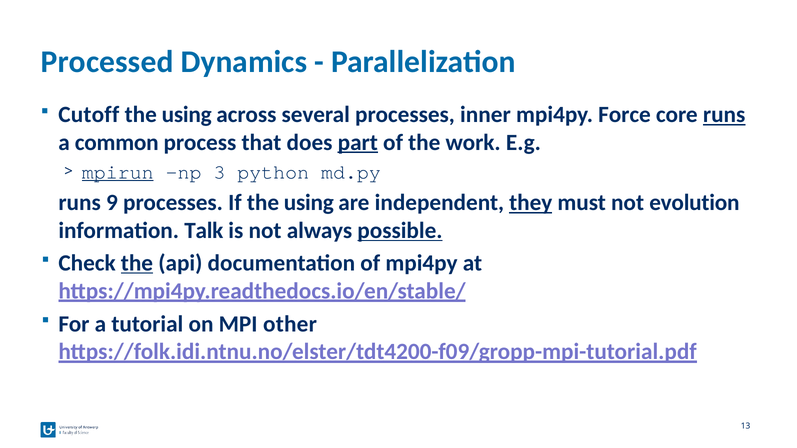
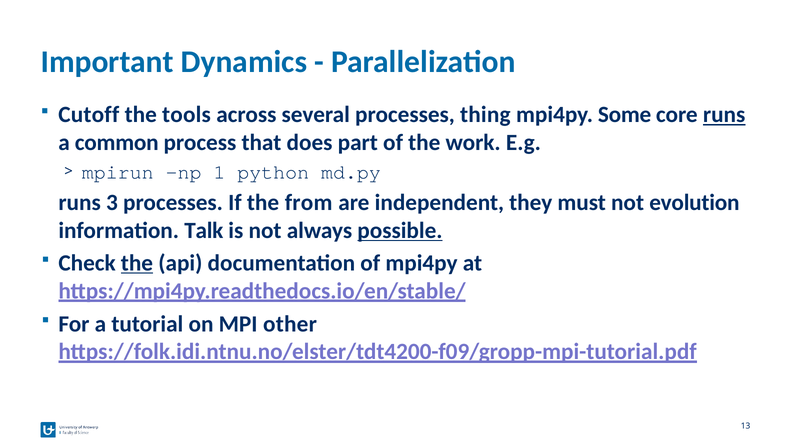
Processed: Processed -> Important (107, 62)
using: using -> tools (186, 115)
inner: inner -> thing (485, 115)
Force: Force -> Some (625, 115)
part underline: present -> none (358, 142)
mpirun underline: present -> none (118, 172)
3: 3 -> 1 (219, 172)
9: 9 -> 3 (112, 203)
If the using: using -> from (309, 203)
they underline: present -> none (531, 203)
